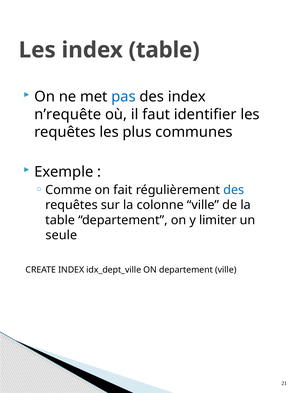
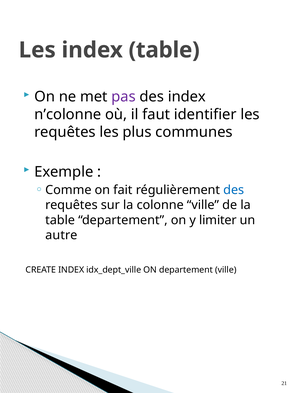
pas colour: blue -> purple (124, 97)
n’requête: n’requête -> n’colonne (68, 114)
seule: seule -> autre (61, 235)
